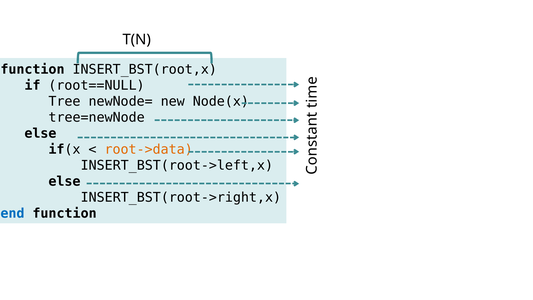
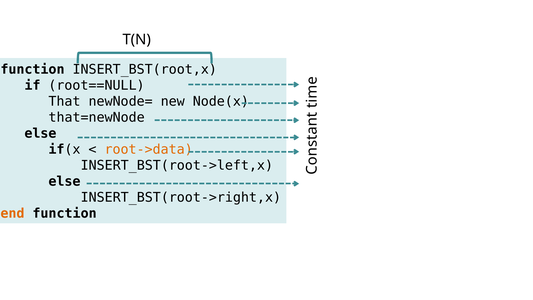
Tree: Tree -> That (65, 102)
tree=newNode: tree=newNode -> that=newNode (97, 118)
end colour: blue -> orange (12, 213)
